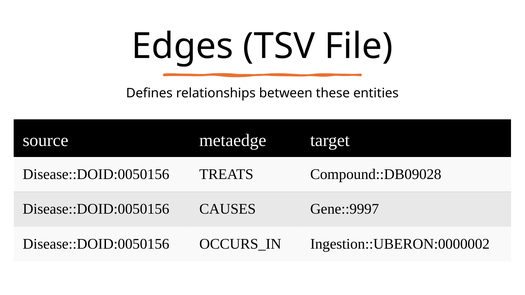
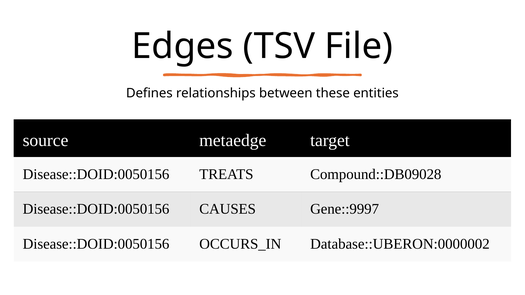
Ingestion::UBERON:0000002: Ingestion::UBERON:0000002 -> Database::UBERON:0000002 (400, 244)
